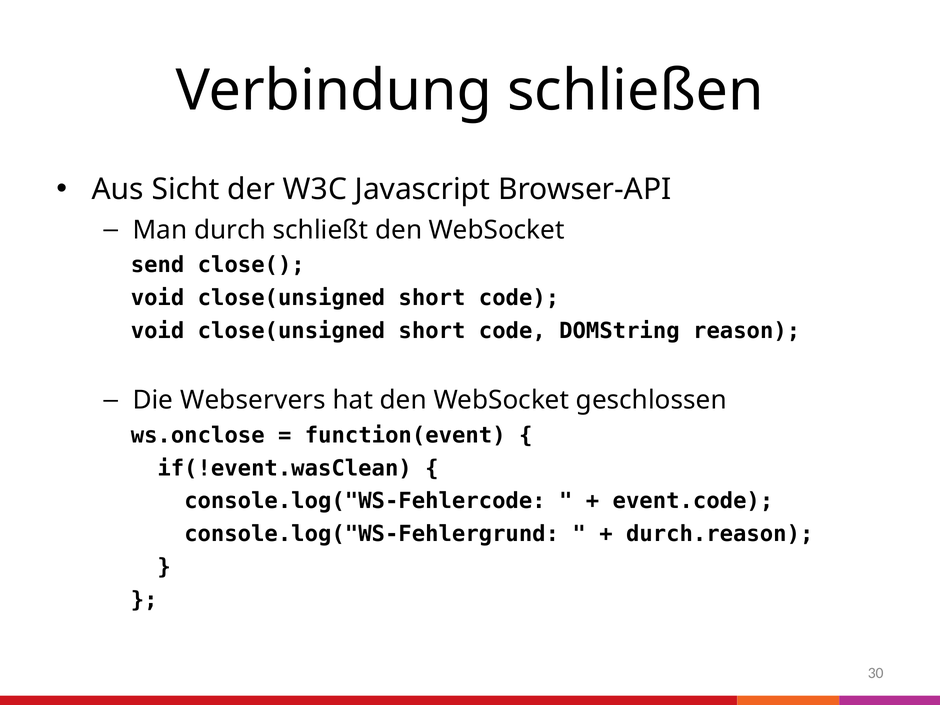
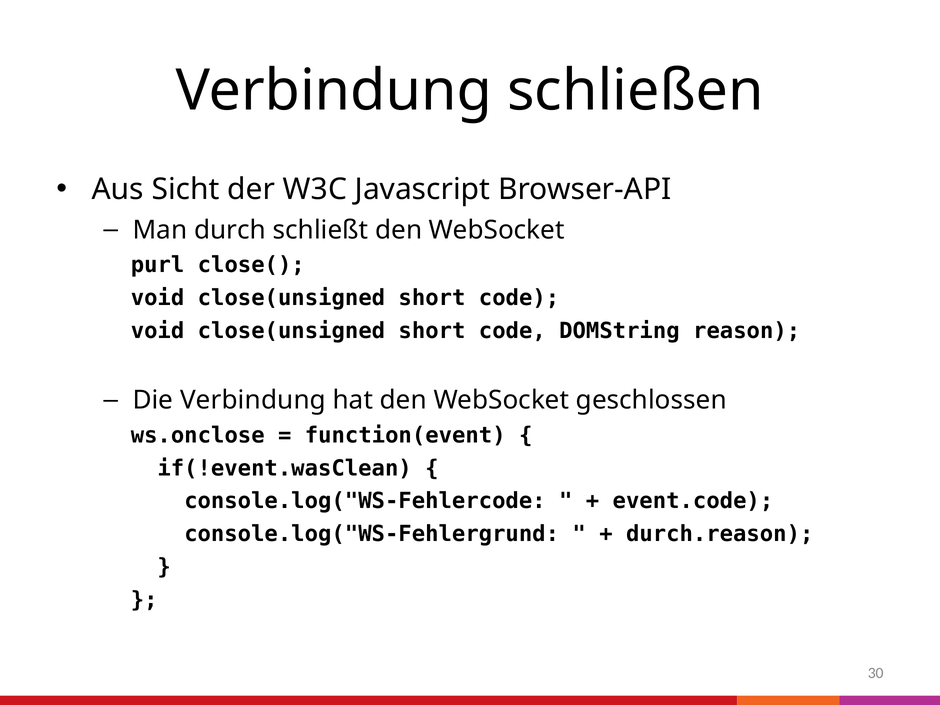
send: send -> purl (158, 265)
Die Webservers: Webservers -> Verbindung (253, 400)
